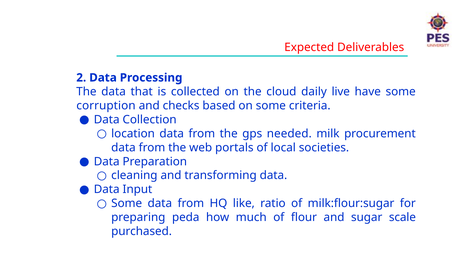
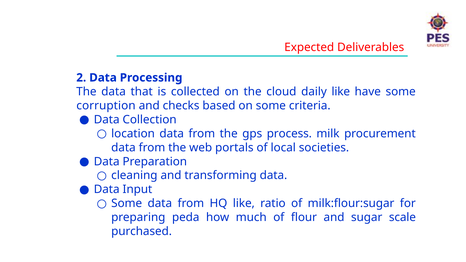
daily live: live -> like (341, 92)
needed: needed -> process (289, 134)
